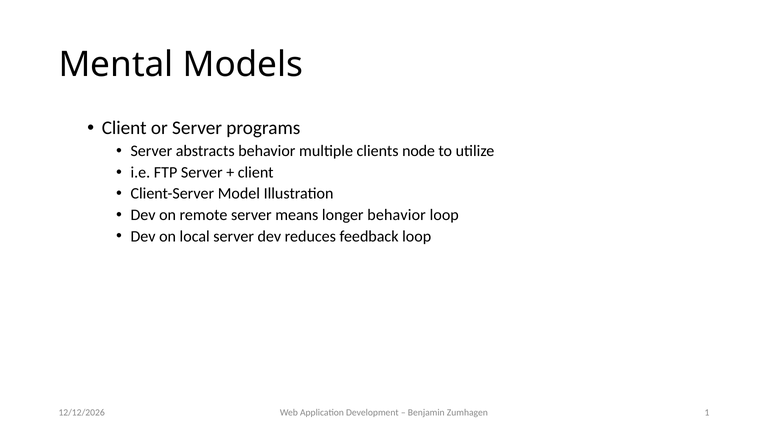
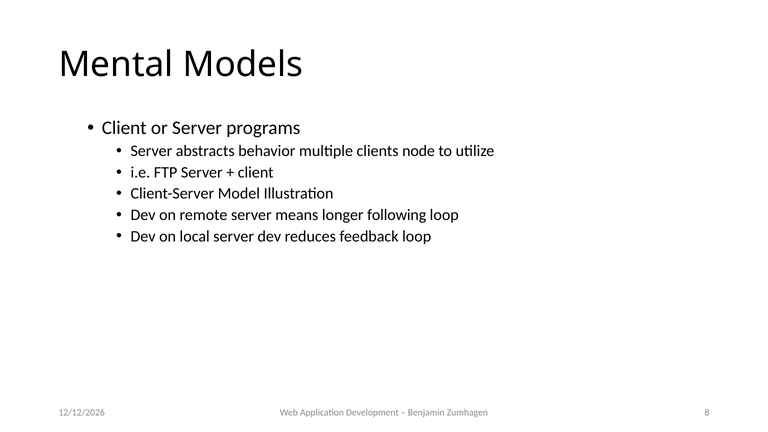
longer behavior: behavior -> following (397, 215)
1: 1 -> 8 (707, 412)
